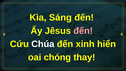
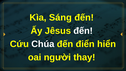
đến colour: pink -> white (83, 31)
xinh: xinh -> điển (85, 44)
chóng: chóng -> người (57, 57)
